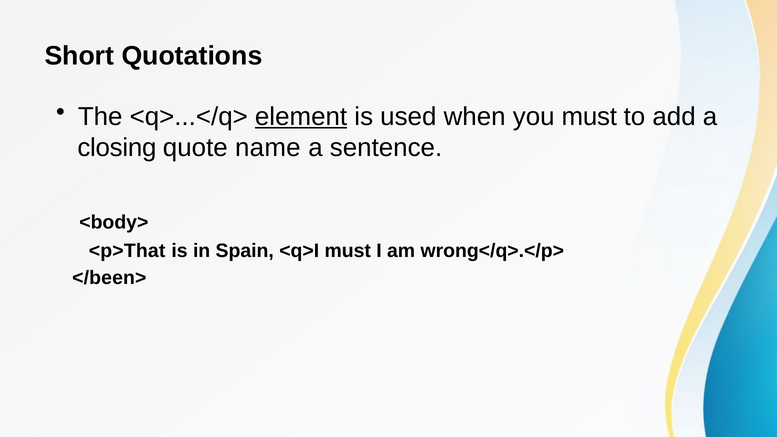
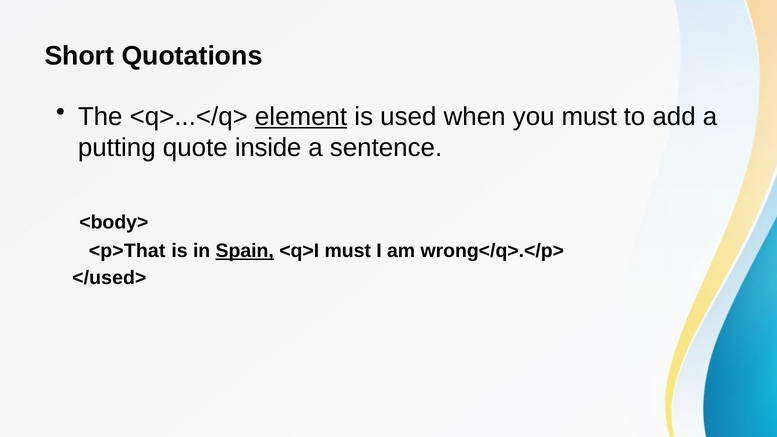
closing: closing -> putting (117, 148)
name: name -> inside (268, 148)
Spain underline: none -> present (245, 251)
</been>: </been> -> </used> (109, 278)
